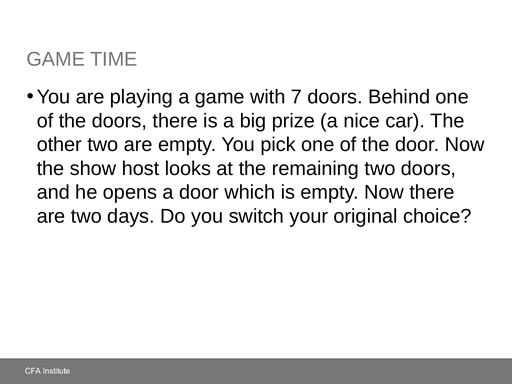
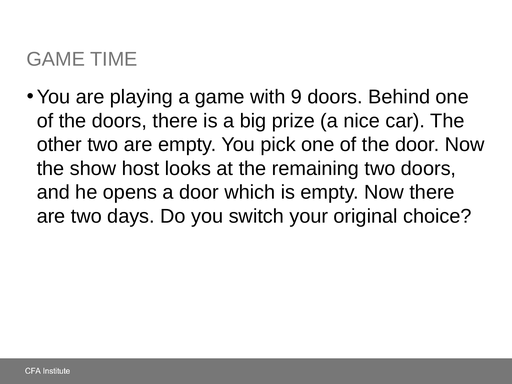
7: 7 -> 9 (297, 97)
